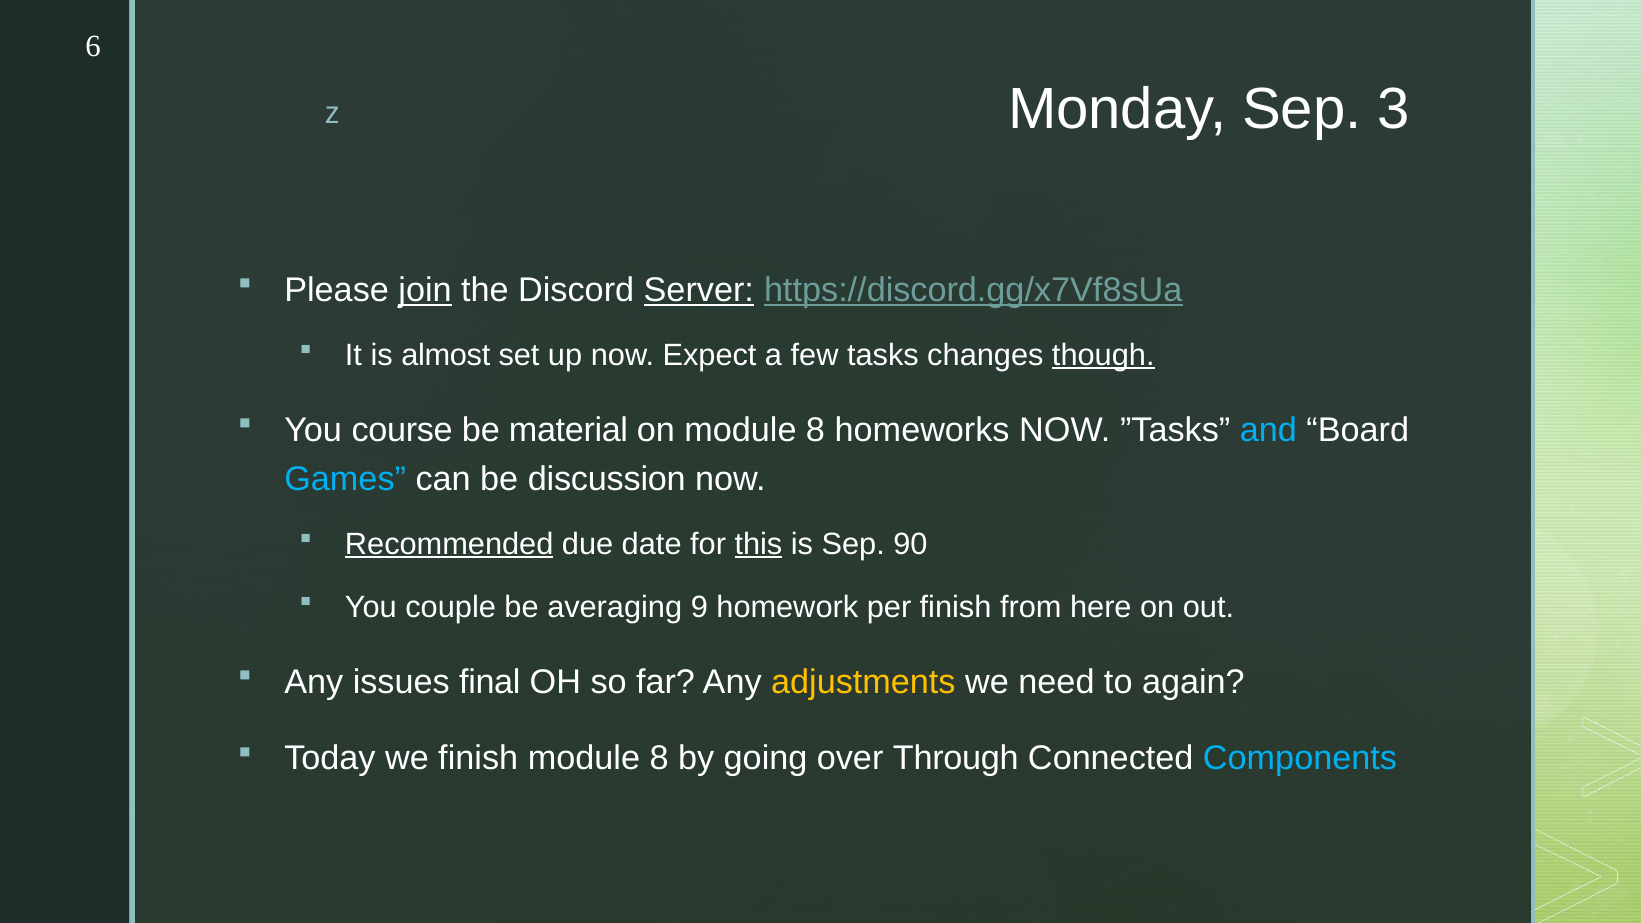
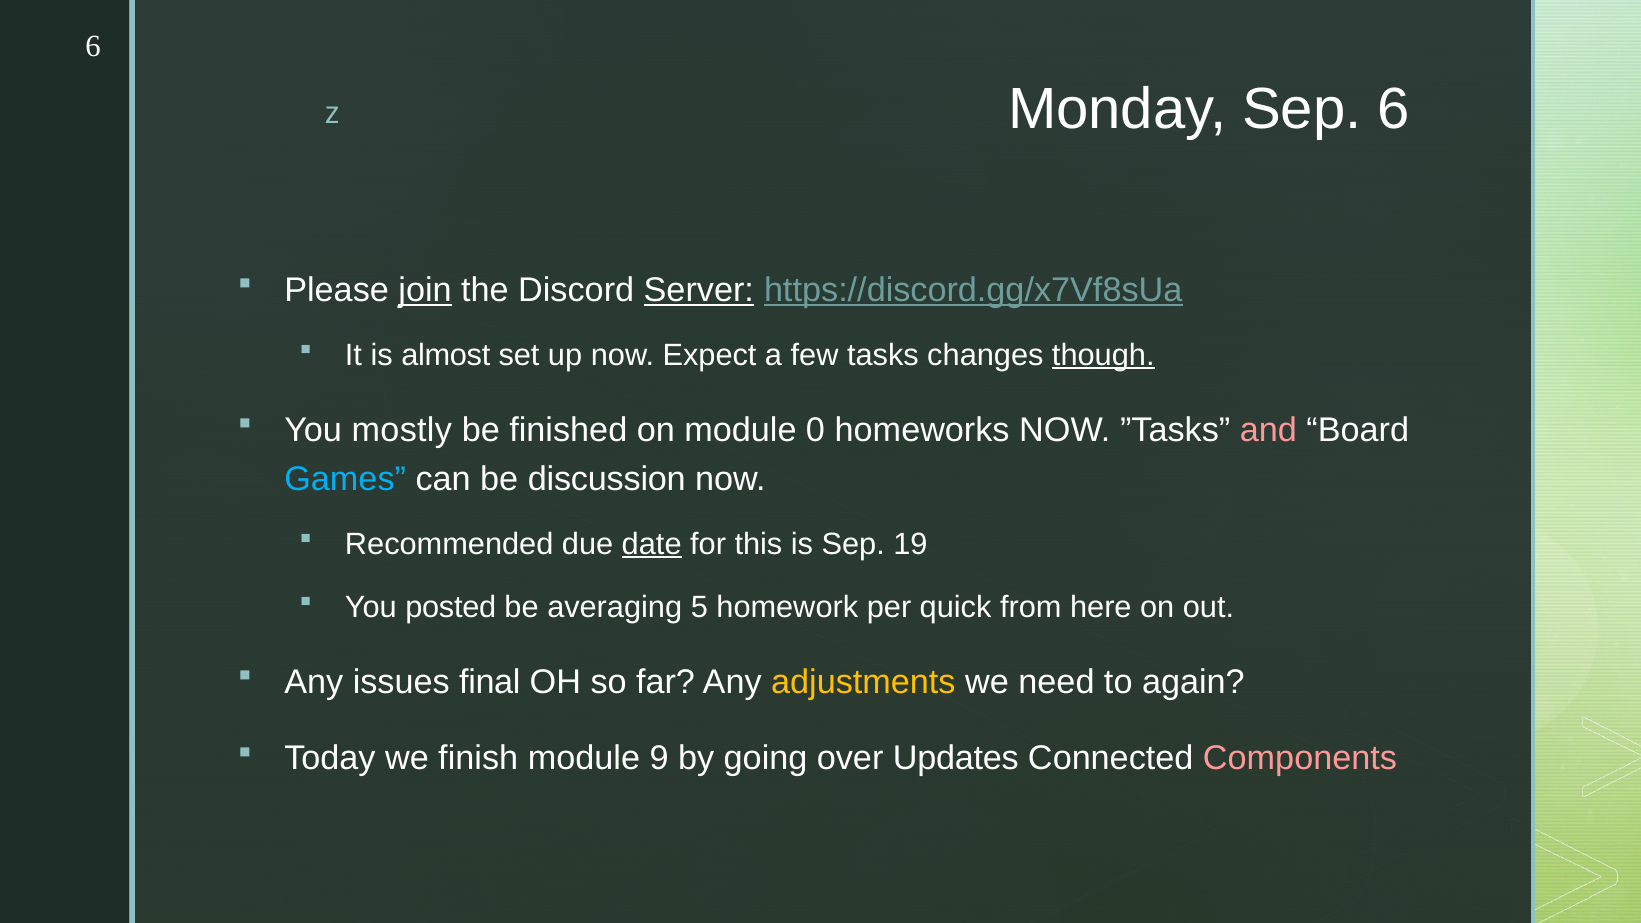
Sep 3: 3 -> 6 (1394, 109)
course: course -> mostly (402, 430)
material: material -> finished (568, 430)
on module 8: 8 -> 0 (815, 430)
and colour: light blue -> pink (1268, 430)
Recommended underline: present -> none (449, 544)
date underline: none -> present (652, 544)
this underline: present -> none (758, 544)
90: 90 -> 19 (910, 544)
couple: couple -> posted (451, 607)
9: 9 -> 5 (699, 607)
per finish: finish -> quick (956, 607)
finish module 8: 8 -> 9 (659, 759)
Through: Through -> Updates (956, 759)
Components colour: light blue -> pink (1300, 759)
